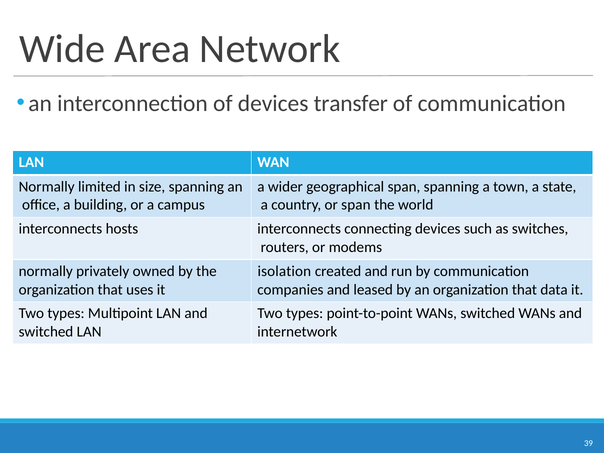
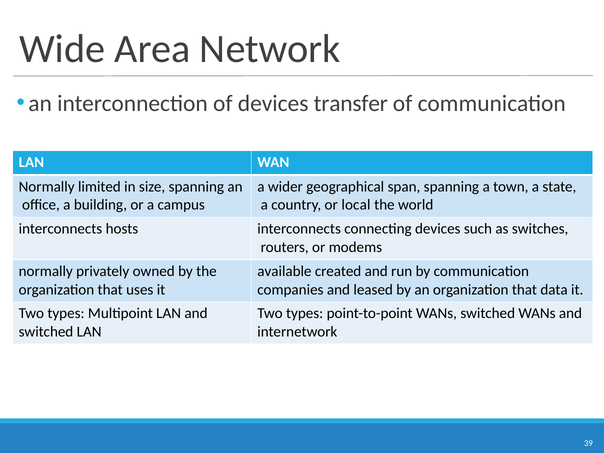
or span: span -> local (356, 205)
isolation: isolation -> available (284, 271)
